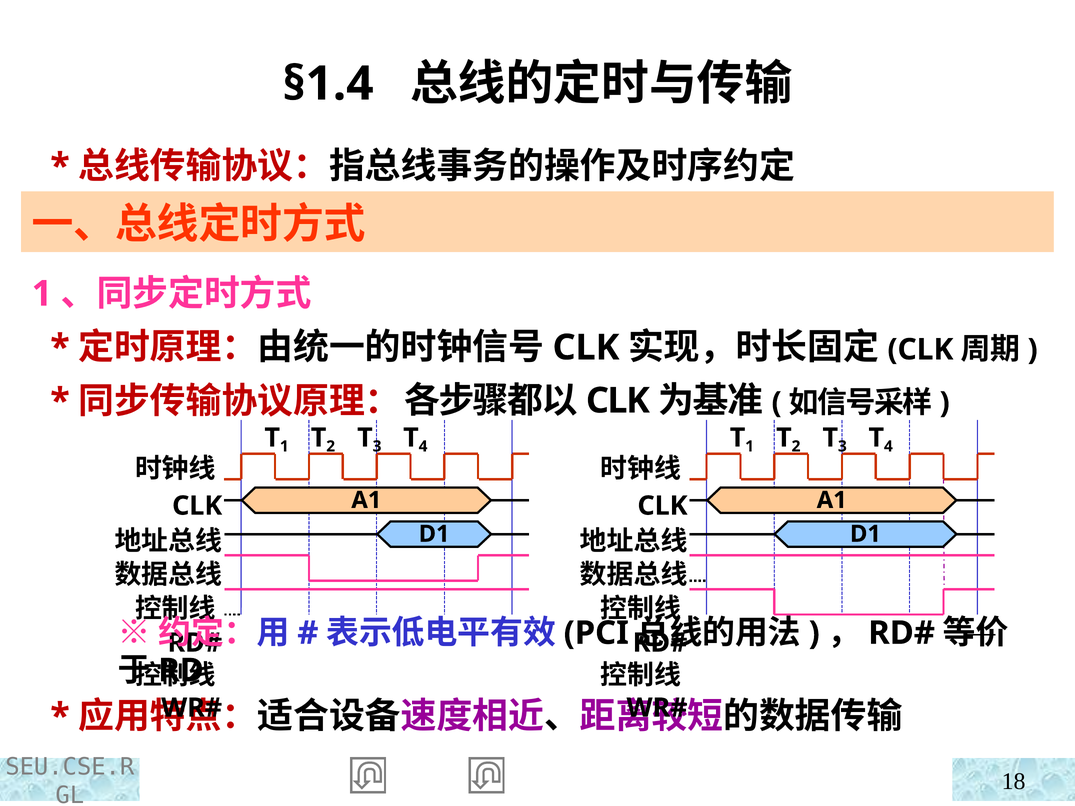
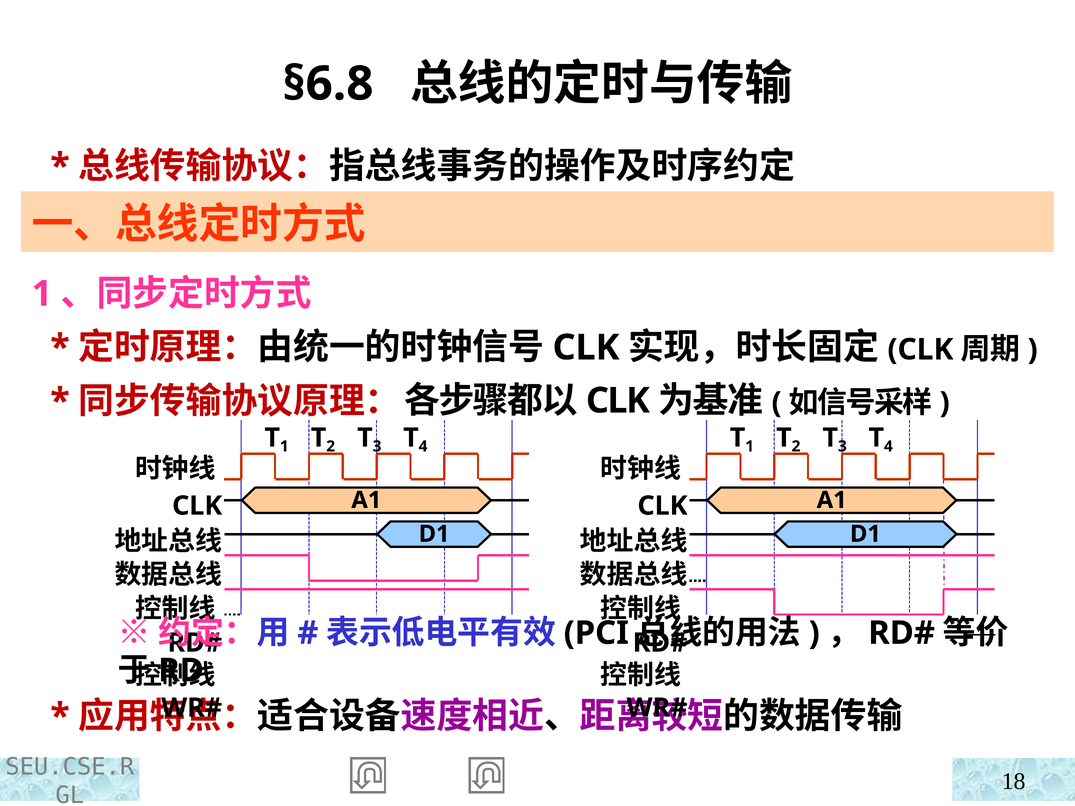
§1.4: §1.4 -> §6.8 (328, 84)
